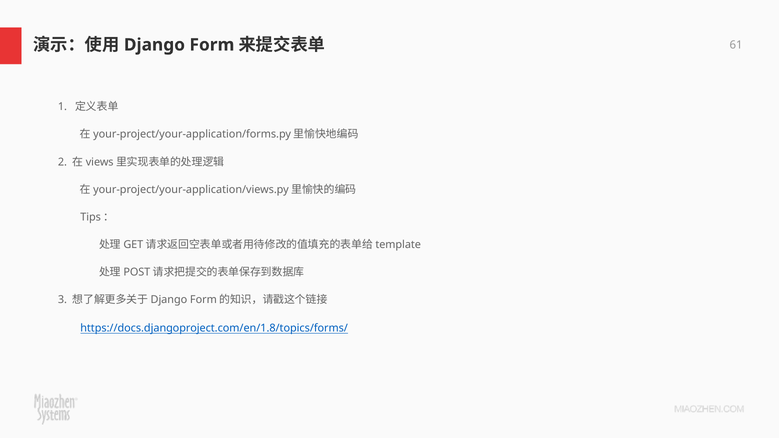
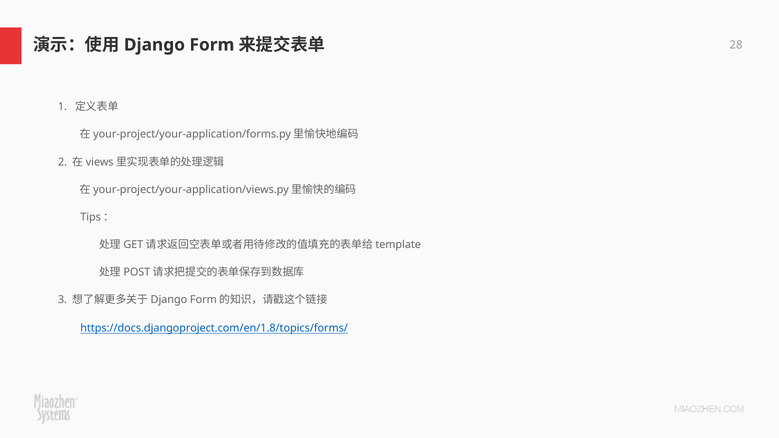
61: 61 -> 28 (736, 45)
